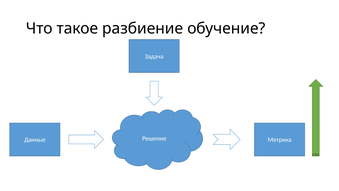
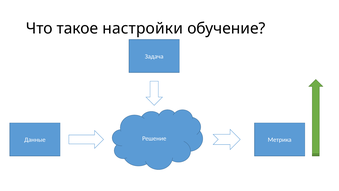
разбиение: разбиение -> настройки (143, 28)
